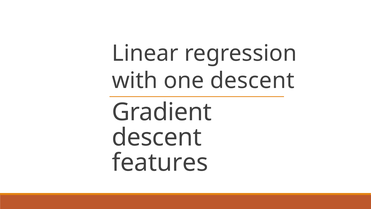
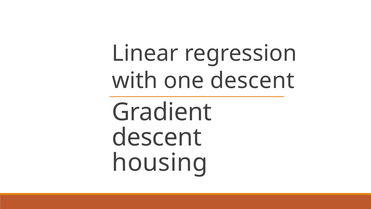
features: features -> housing (160, 162)
